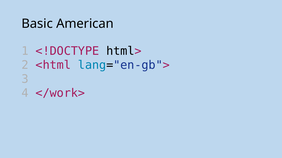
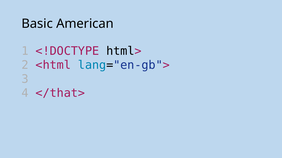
</work>: </work> -> </that> (60, 93)
